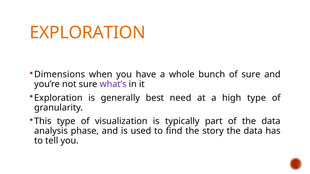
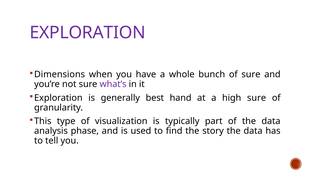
EXPLORATION colour: orange -> purple (88, 33)
need: need -> hand (181, 98)
high type: type -> sure (257, 98)
